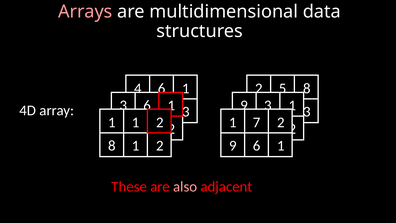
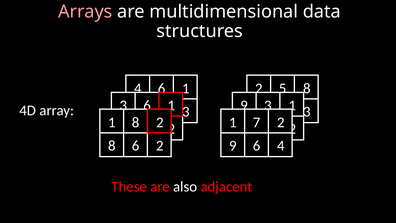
1: 1 -> 8 (136, 122)
8 1: 1 -> 6 (136, 146)
9 6 1: 1 -> 4 (281, 146)
also colour: pink -> white (185, 186)
